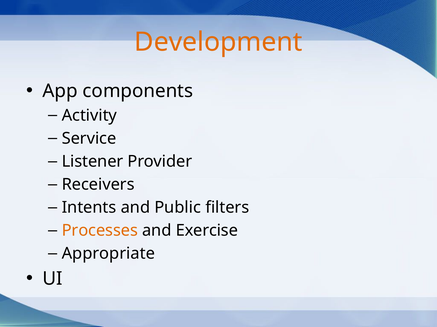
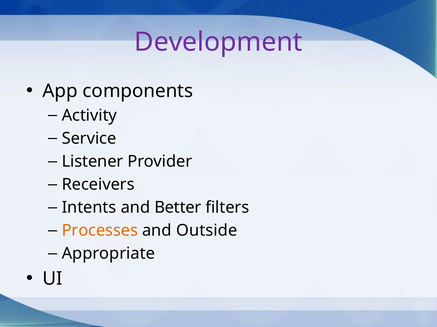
Development colour: orange -> purple (218, 42)
Public: Public -> Better (178, 208)
Exercise: Exercise -> Outside (207, 231)
